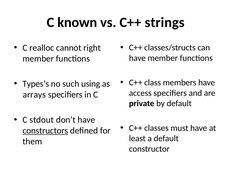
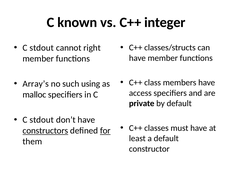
strings: strings -> integer (165, 22)
realloc: realloc -> stdout (42, 48)
Types’s: Types’s -> Array’s (36, 84)
arrays: arrays -> malloc (34, 95)
for underline: none -> present (105, 131)
